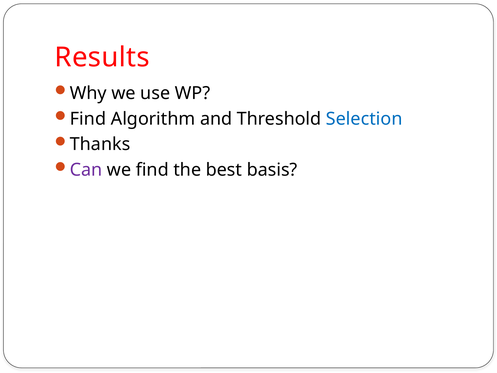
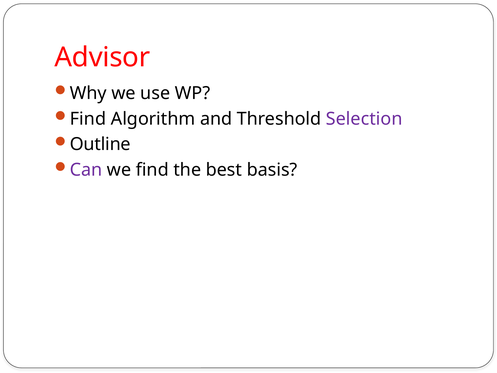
Results: Results -> Advisor (102, 57)
Selection colour: blue -> purple (364, 119)
Thanks: Thanks -> Outline (100, 144)
